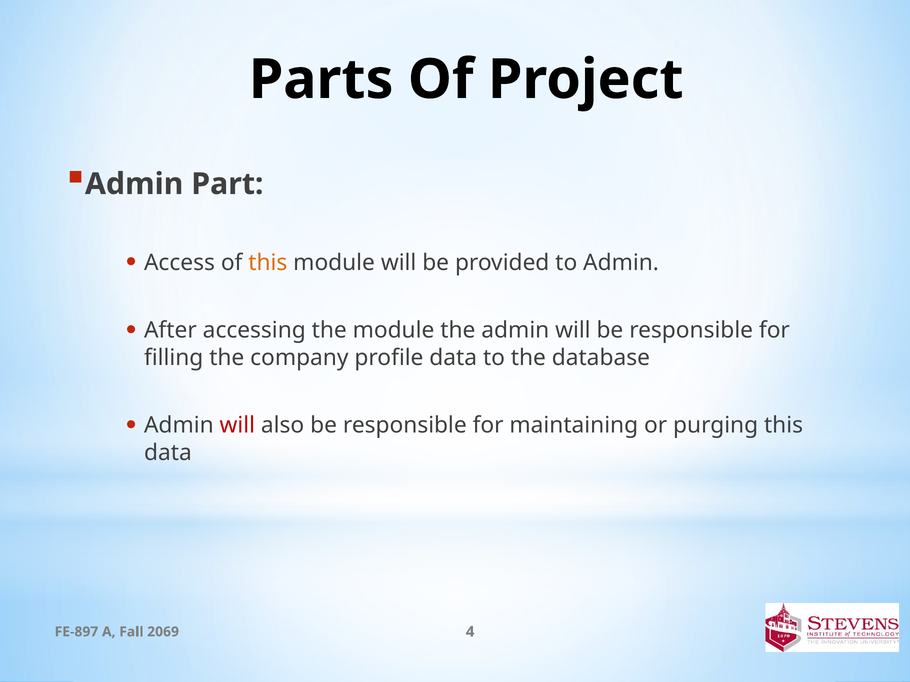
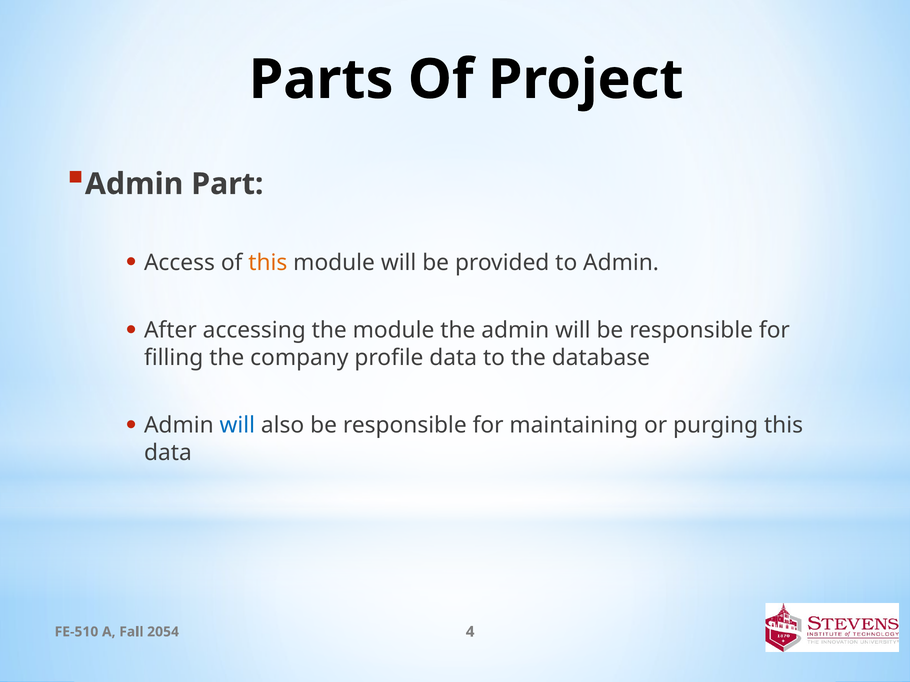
will colour: red -> blue (237, 426)
FE-897: FE-897 -> FE-510 (76, 632)
2069: 2069 -> 2054 (163, 632)
